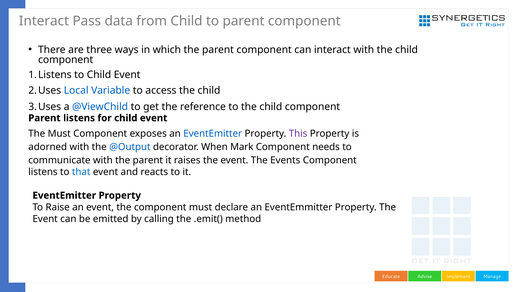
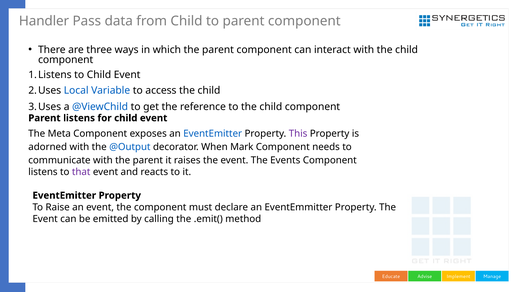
Interact: Interact -> Handler (44, 21)
The Must: Must -> Meta (59, 133)
that colour: blue -> purple (81, 172)
